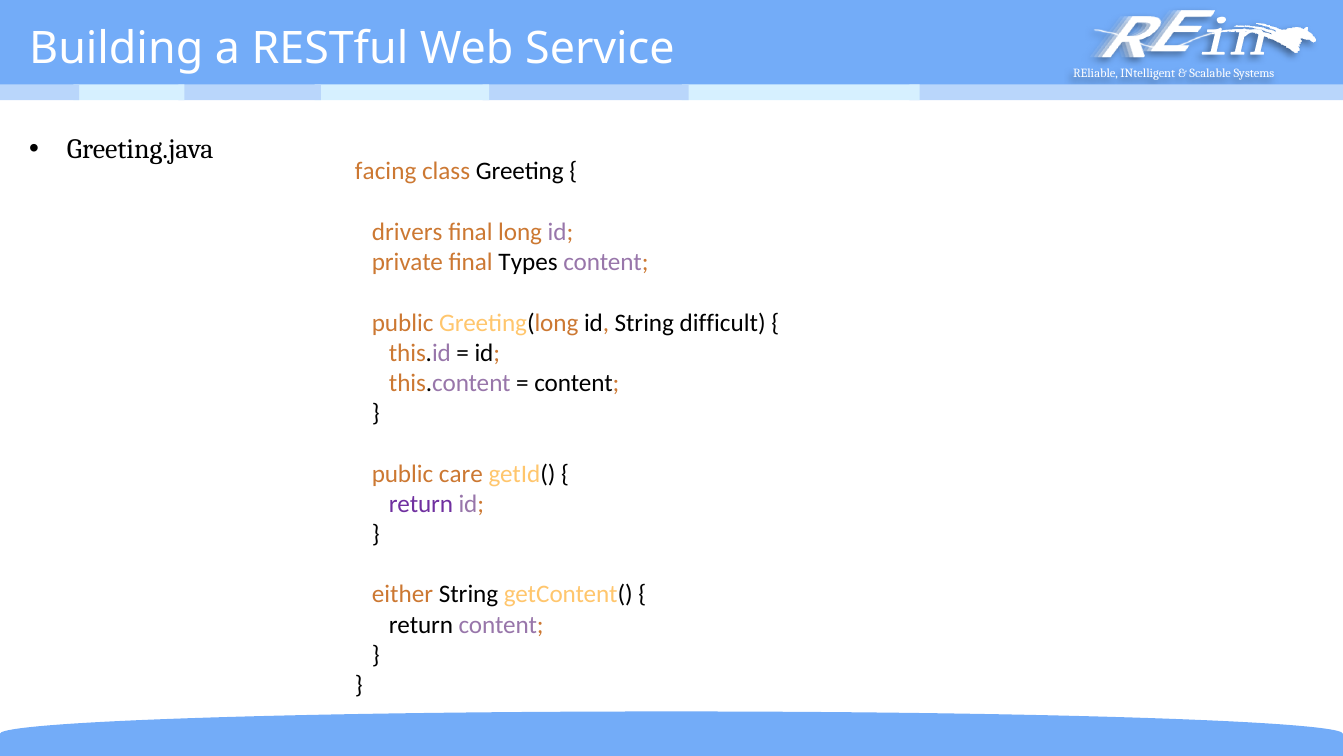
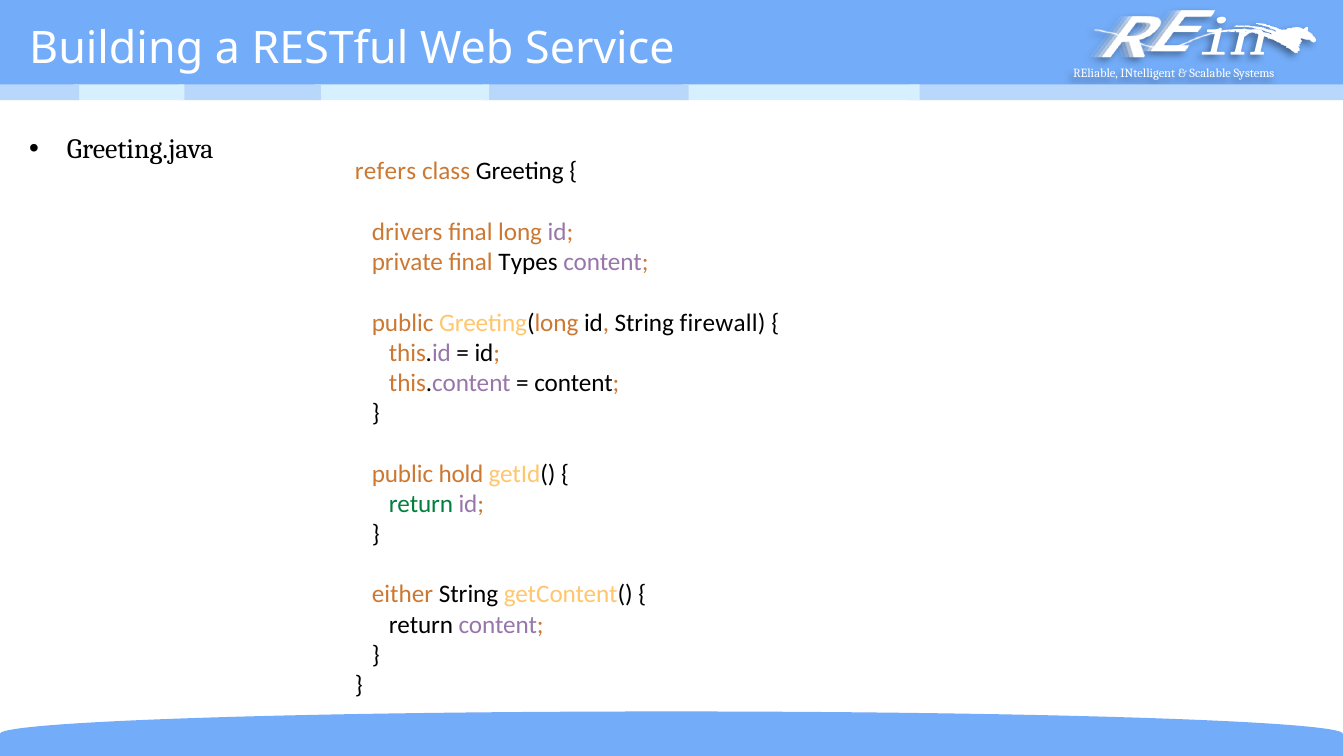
facing: facing -> refers (386, 172)
difficult: difficult -> firewall (723, 322)
care: care -> hold (461, 473)
return colour: purple -> green (421, 504)
